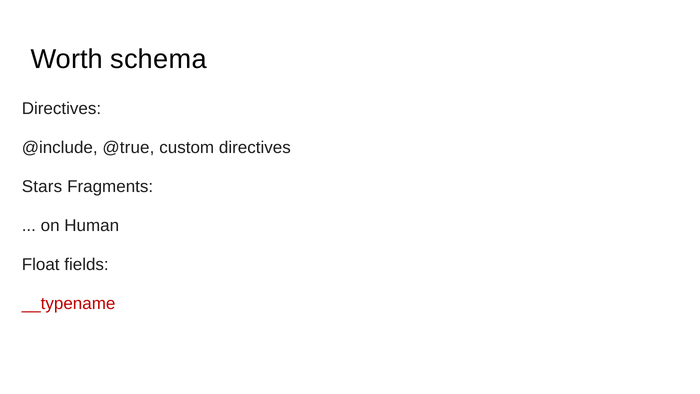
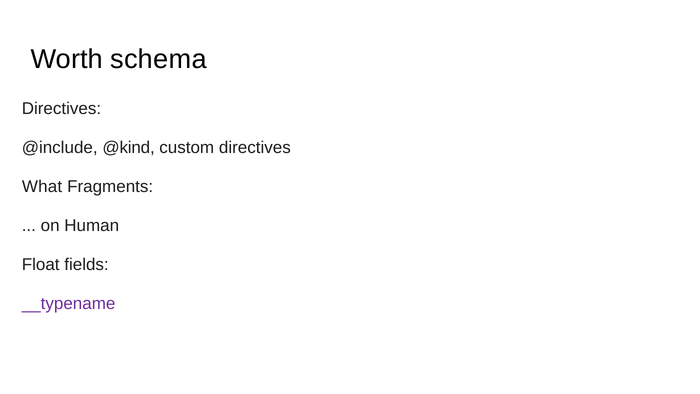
@true: @true -> @kind (129, 148)
Stars: Stars -> What (42, 187)
__typename colour: red -> purple (69, 303)
